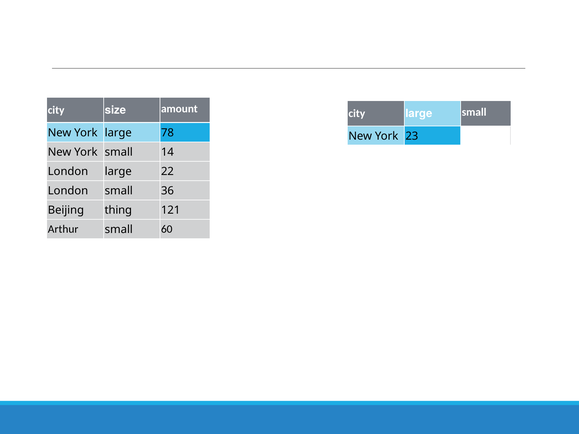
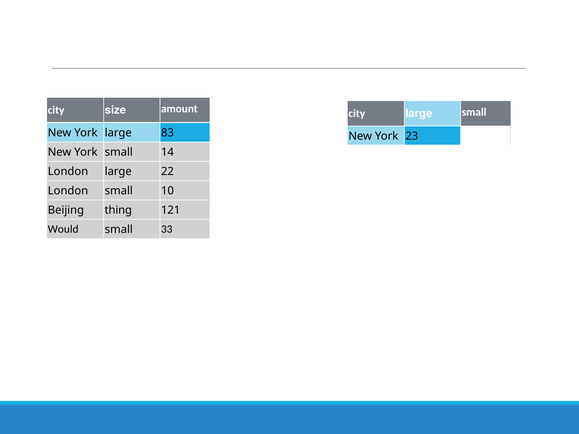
78: 78 -> 83 (167, 133)
36: 36 -> 10 (167, 191)
Arthur: Arthur -> Would (63, 229)
60: 60 -> 33 (167, 229)
